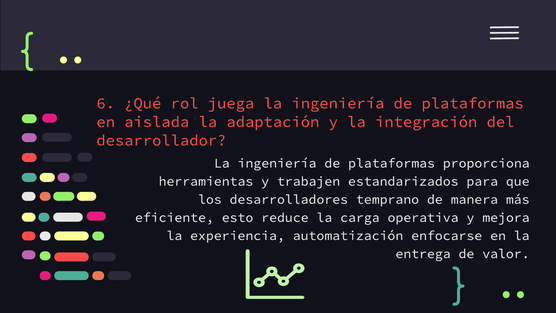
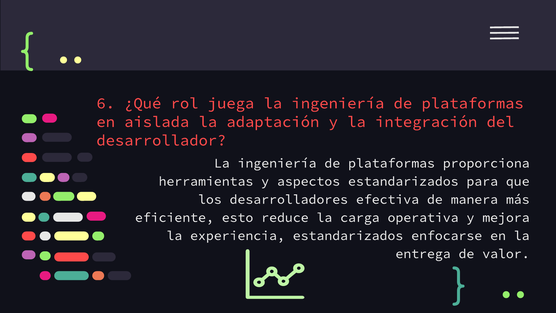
trabajen: trabajen -> aspectos (309, 181)
temprano: temprano -> efectiva (388, 199)
experiencia automatización: automatización -> estandarizados (348, 235)
